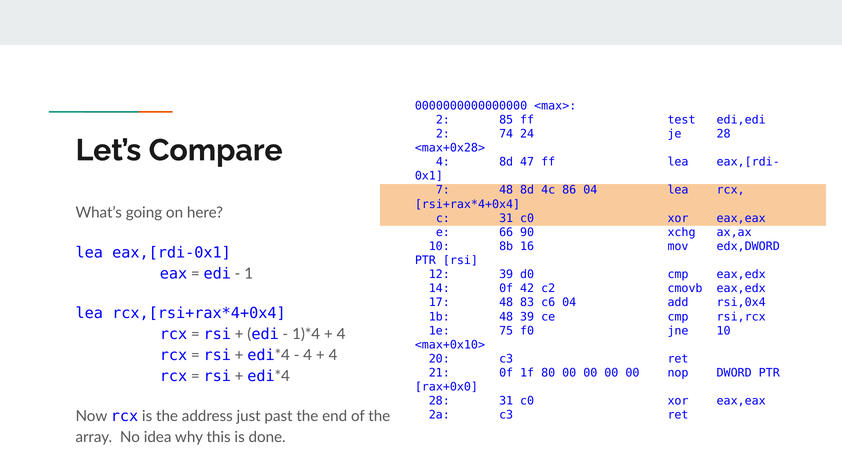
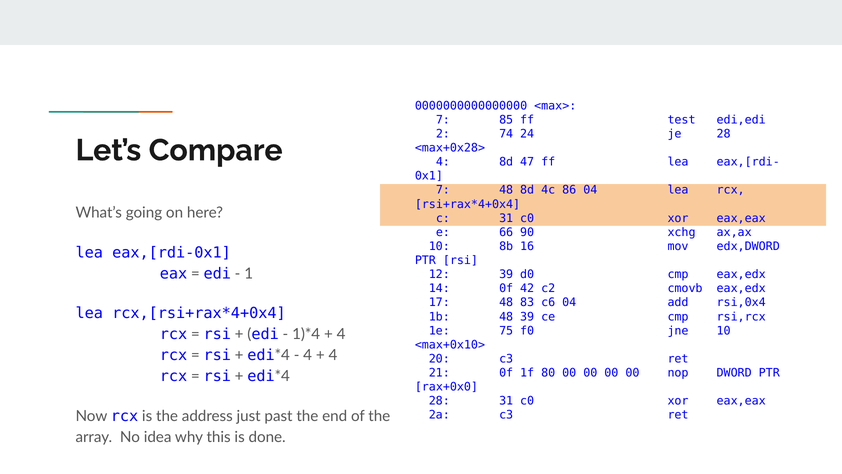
2: 2 -> 7 (443, 120)
